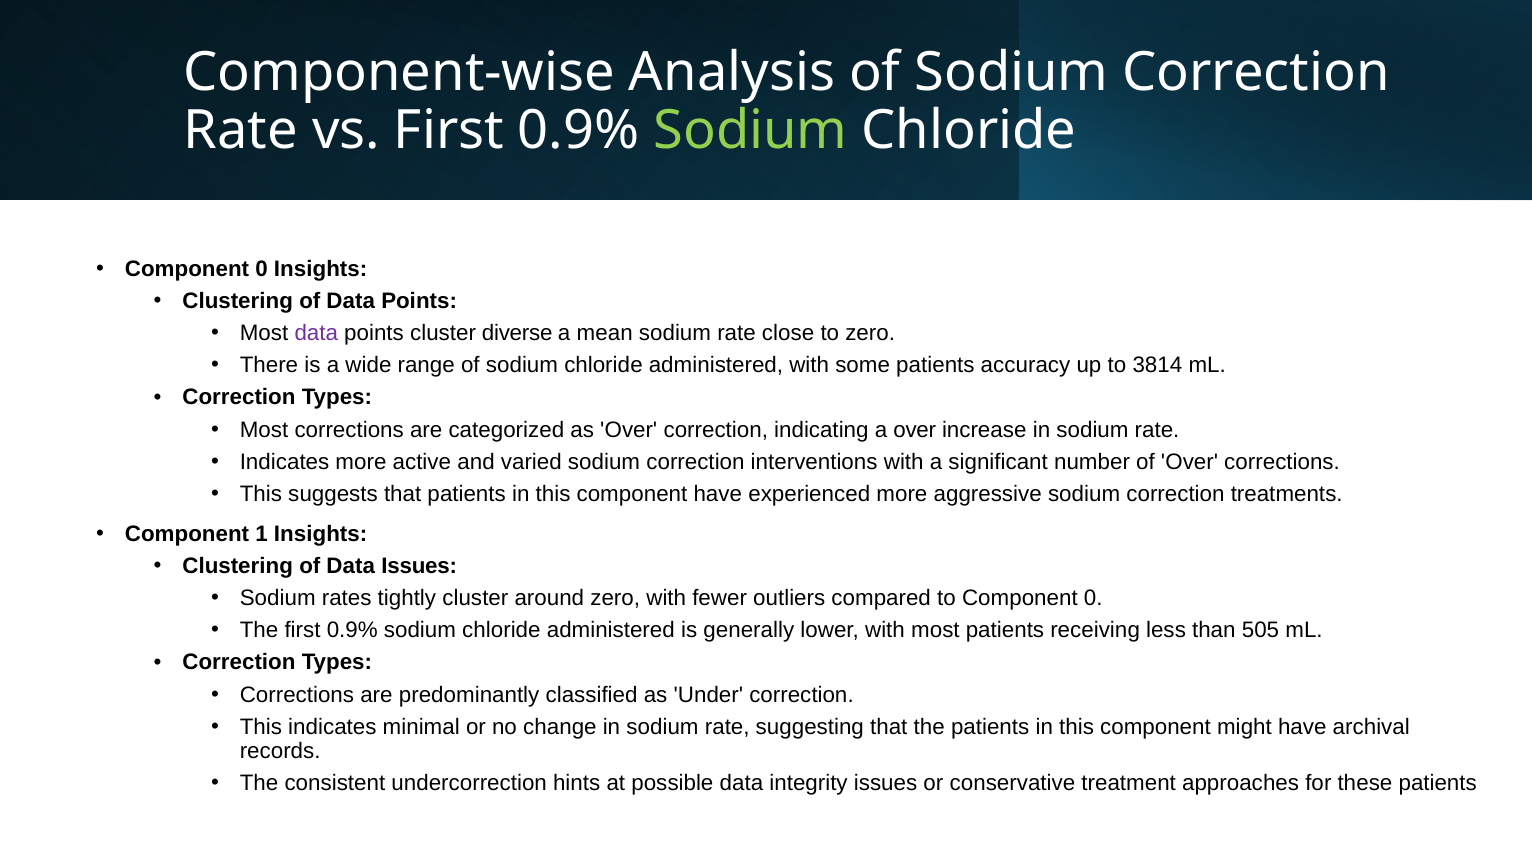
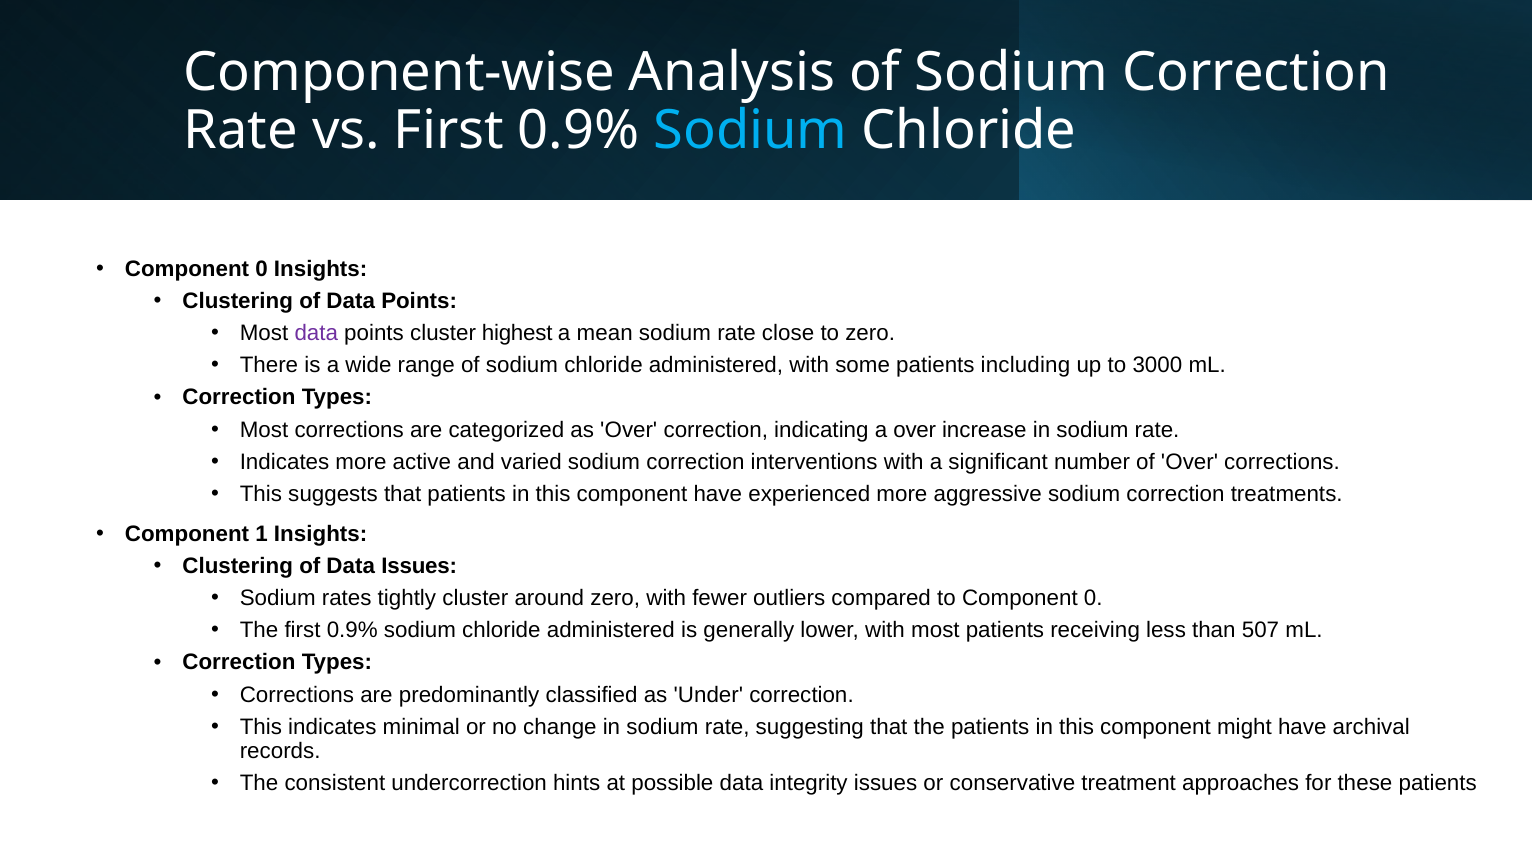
Sodium colour: light green -> light blue (751, 131)
diverse: diverse -> highest (517, 333)
accuracy: accuracy -> including (1025, 365)
3814: 3814 -> 3000 (1157, 365)
505: 505 -> 507 (1261, 630)
